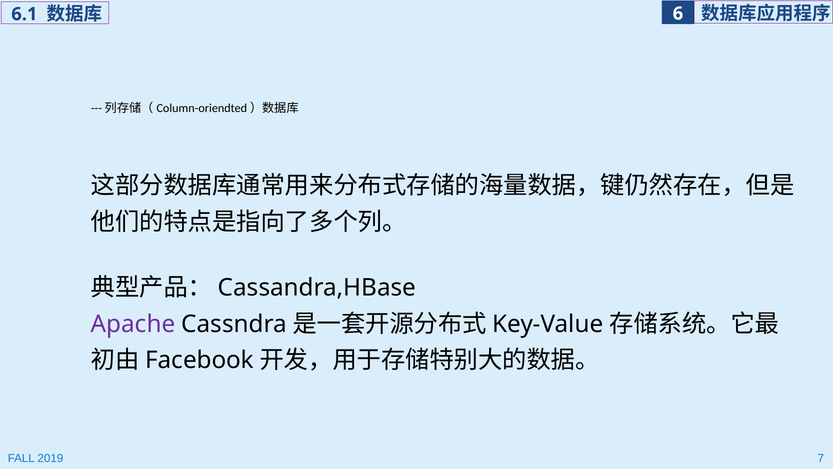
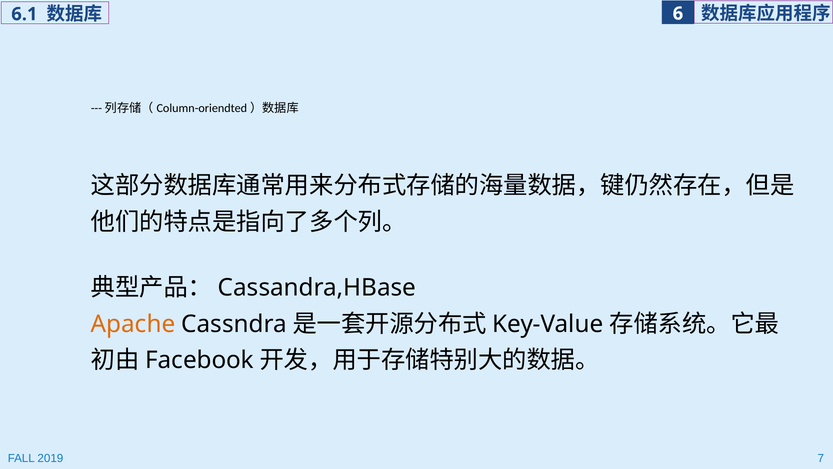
Apache colour: purple -> orange (133, 324)
